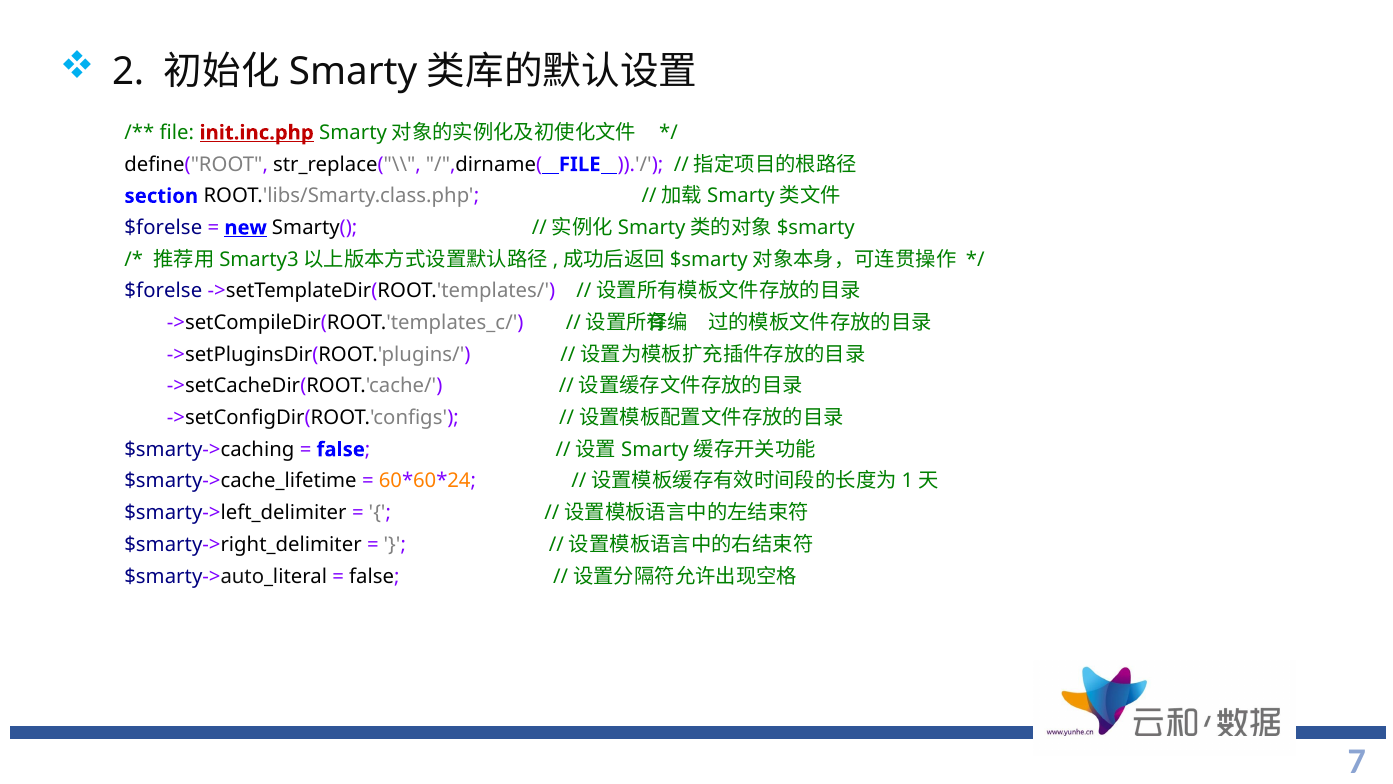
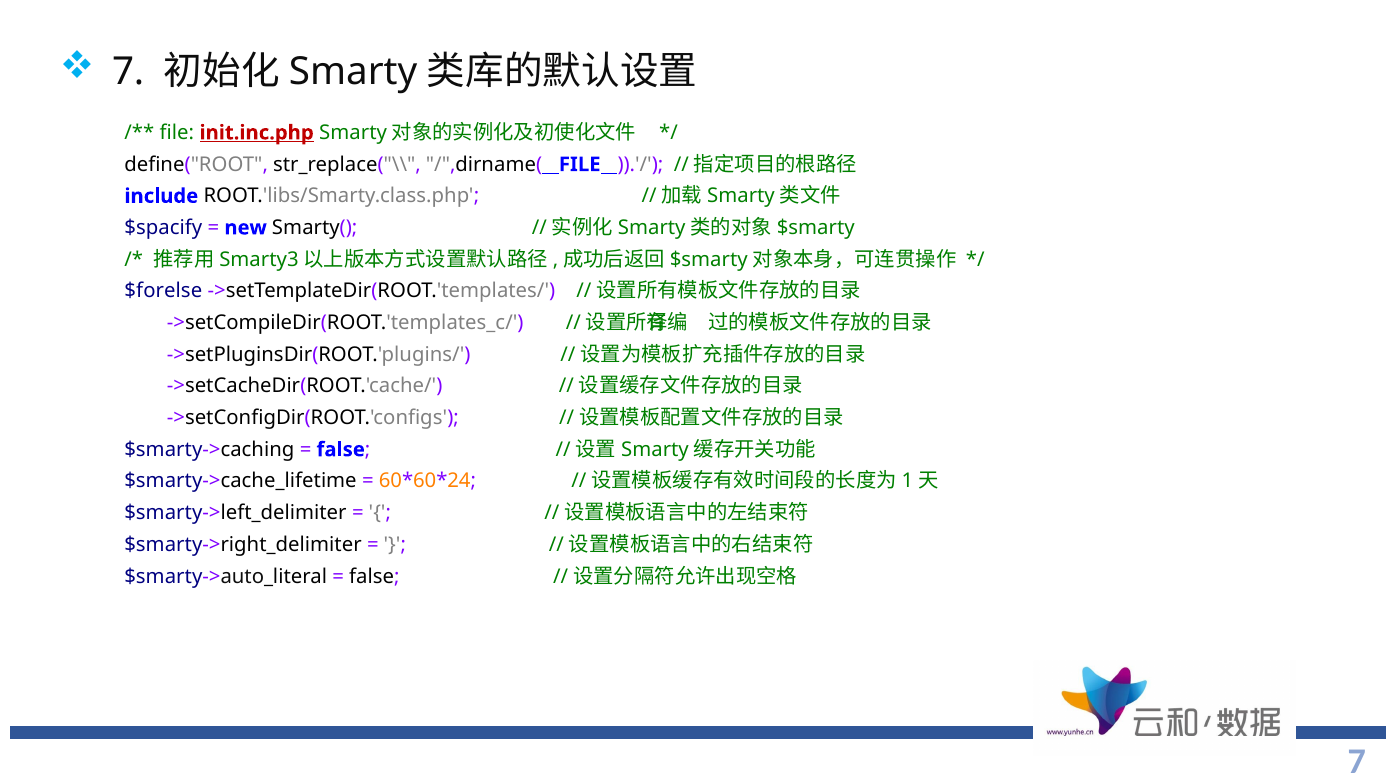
2: 2 -> 7 (128, 72)
section: section -> include (161, 196)
$forelse: $forelse -> $spacify (163, 228)
new underline: present -> none (246, 228)
